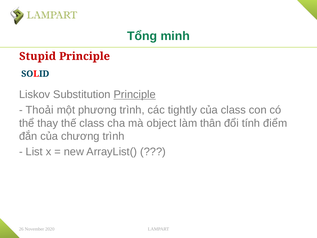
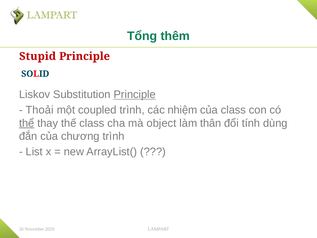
minh: minh -> thêm (175, 36)
phương: phương -> coupled (97, 110)
tightly: tightly -> nhiệm (182, 110)
thể underline: none -> present (27, 123)
điểm: điểm -> dùng (275, 123)
